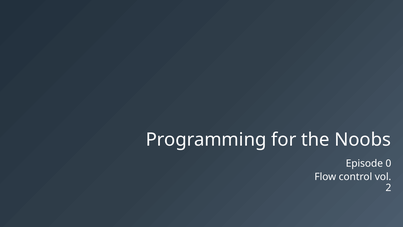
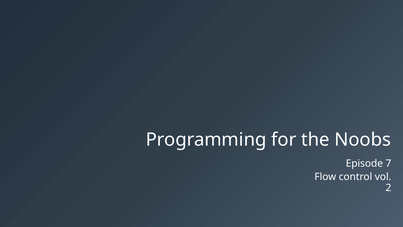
0: 0 -> 7 (388, 163)
